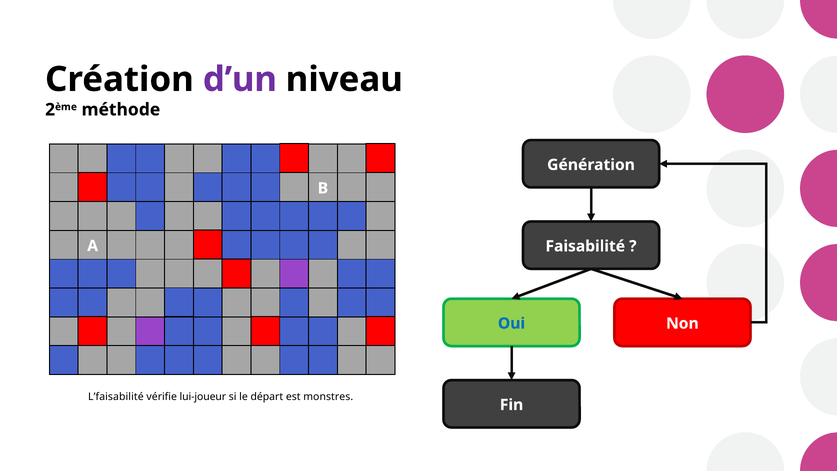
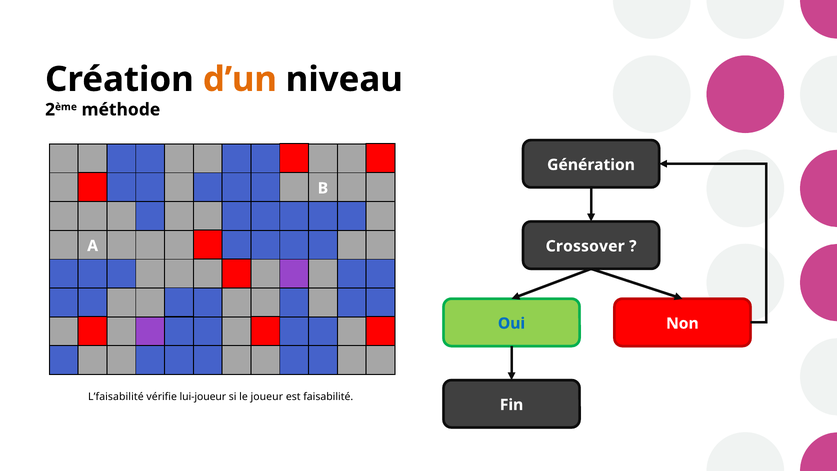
d’un colour: purple -> orange (240, 79)
Faisabilité: Faisabilité -> Crossover (585, 246)
départ: départ -> joueur (267, 397)
monstres: monstres -> faisabilité (328, 397)
